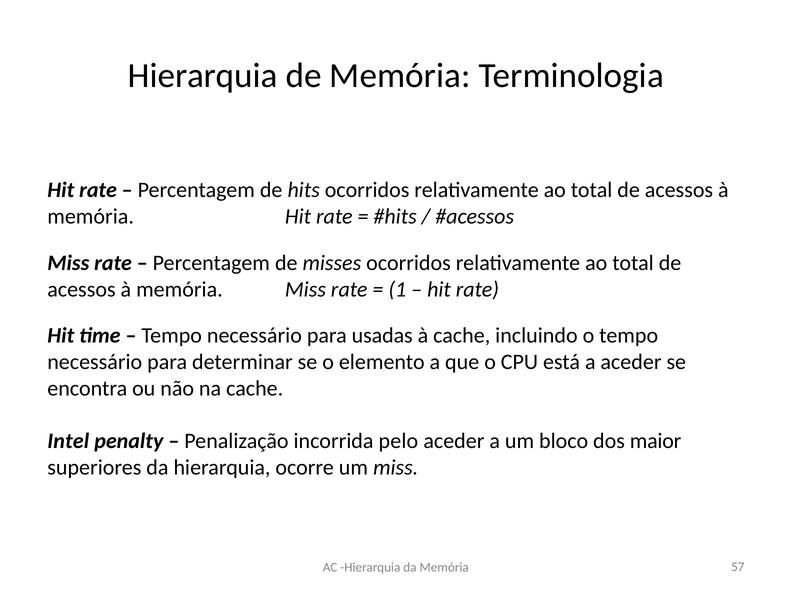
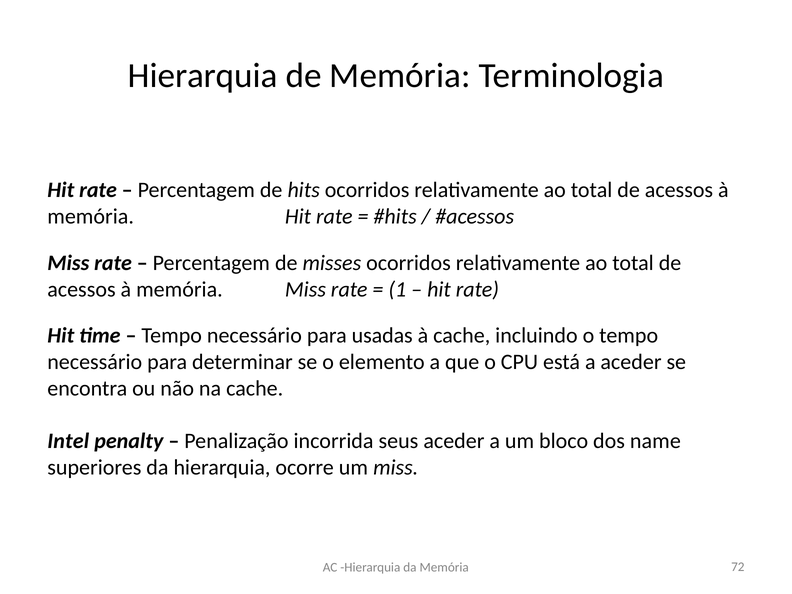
pelo: pelo -> seus (398, 441)
maior: maior -> name (655, 441)
57: 57 -> 72 (738, 567)
